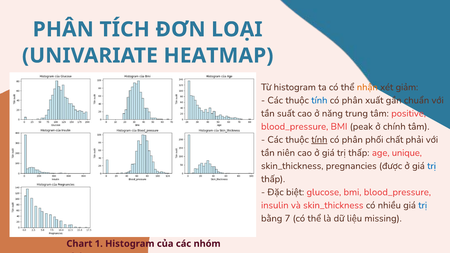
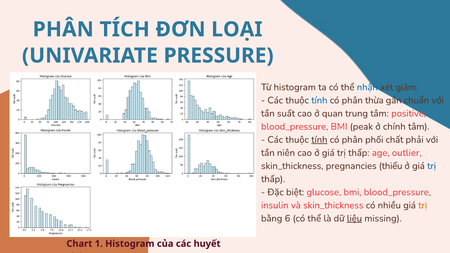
HEATMAP: HEATMAP -> PRESSURE (219, 56)
nhận colour: orange -> blue (367, 87)
xuất: xuất -> thừa (374, 100)
năng: năng -> quan (332, 113)
unique: unique -> outlier (407, 153)
được: được -> thiếu (391, 166)
trị colour: blue -> orange (423, 205)
7: 7 -> 6 (287, 218)
liệu underline: none -> present (354, 218)
nhóm: nhóm -> huyết (207, 244)
